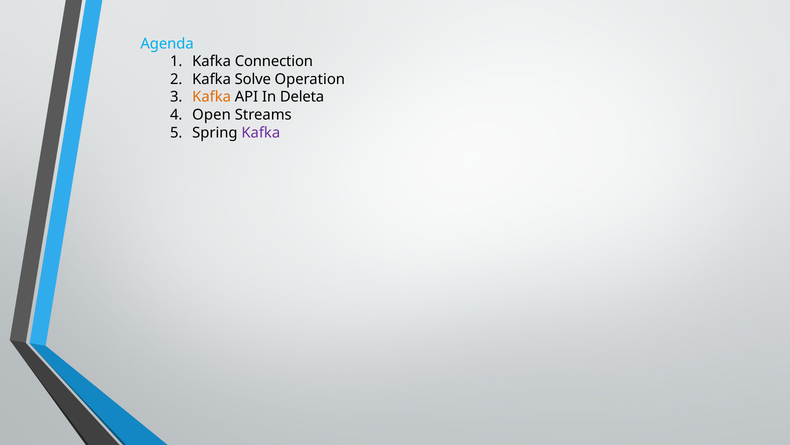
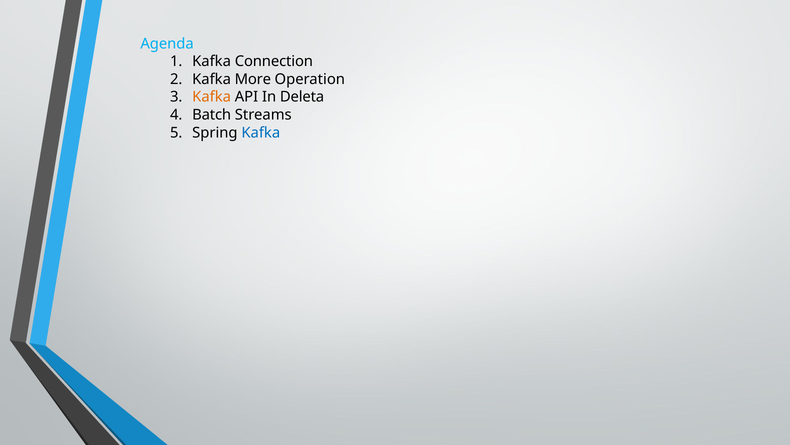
Solve: Solve -> More (253, 79)
Open: Open -> Batch (212, 115)
Kafka colour: purple -> blue (261, 132)
